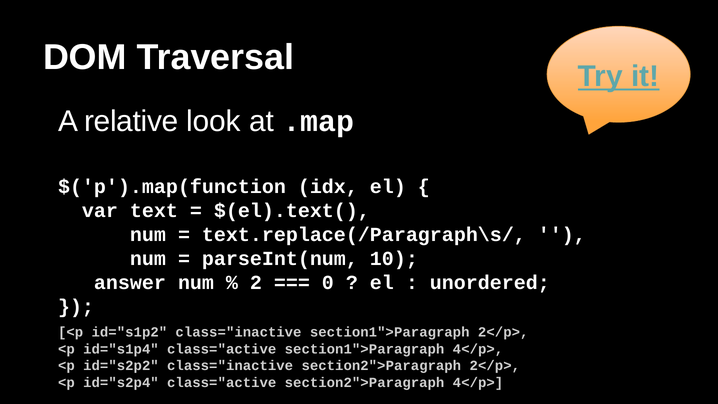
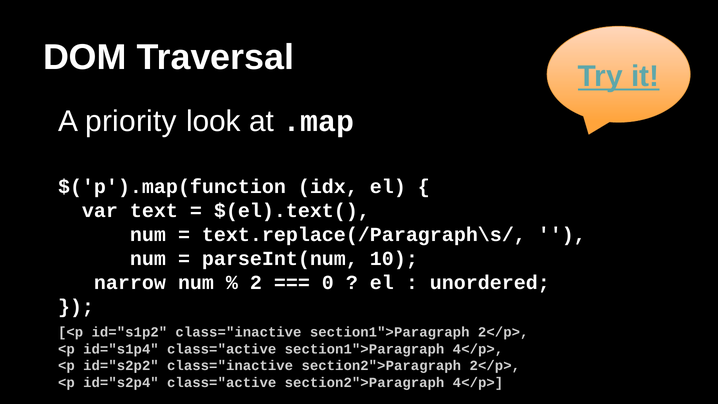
relative: relative -> priority (131, 121)
answer: answer -> narrow (130, 282)
